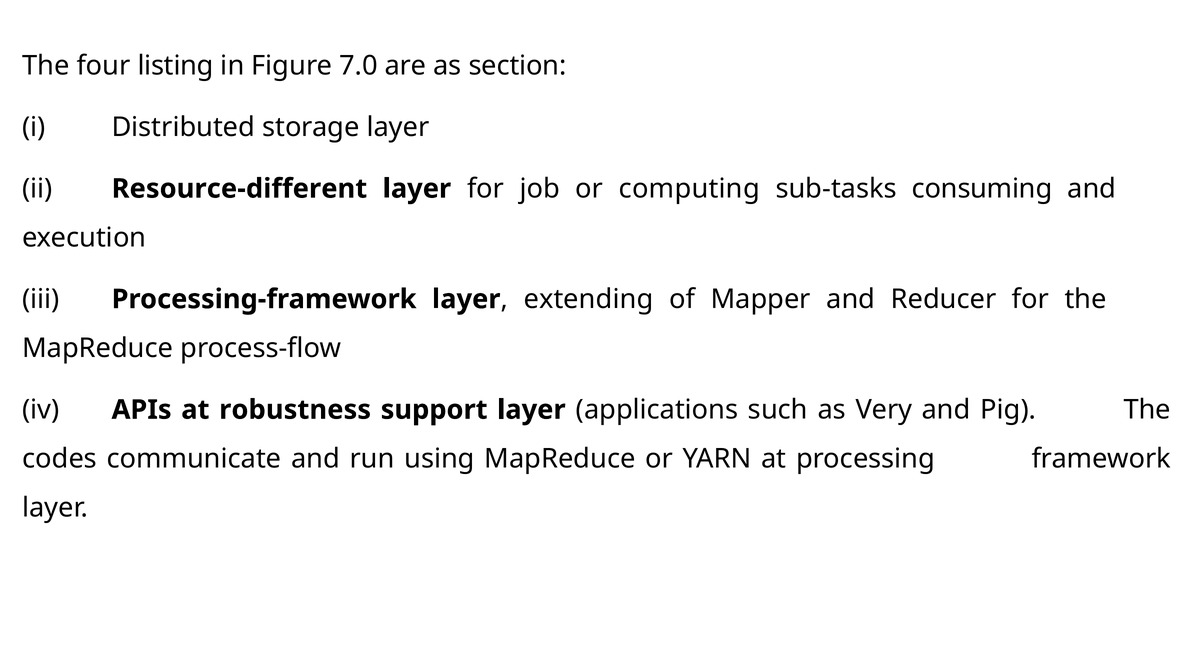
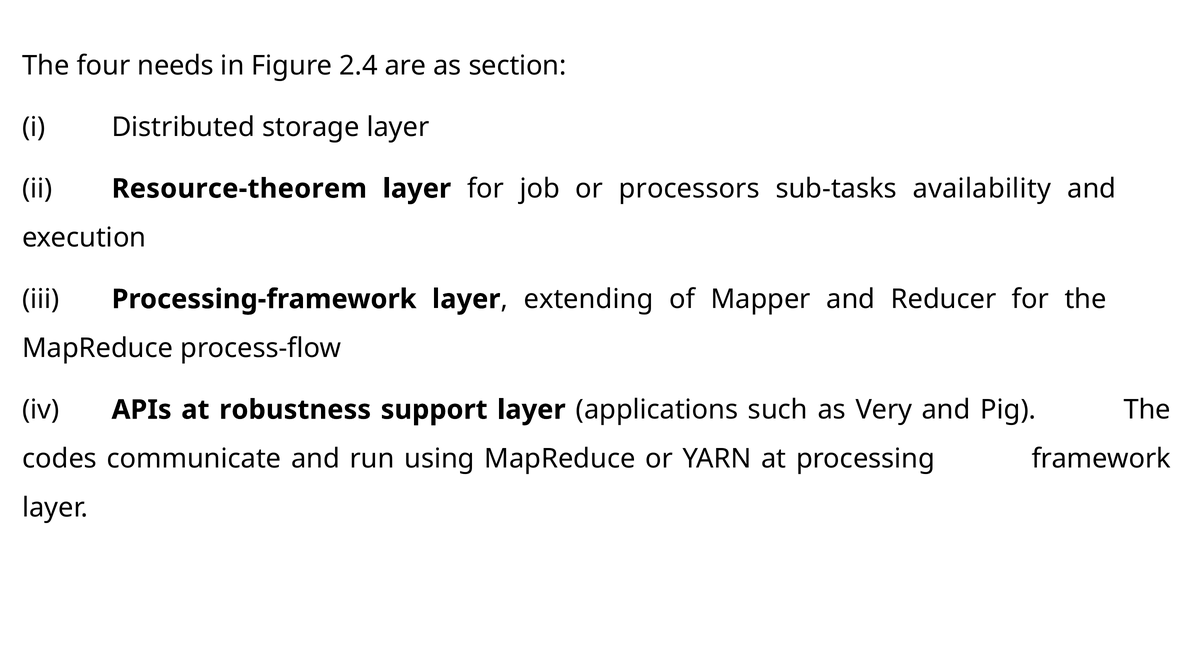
listing: listing -> needs (176, 66)
7.0: 7.0 -> 2.4 (358, 66)
Resource-different: Resource-different -> Resource-theorem (239, 189)
computing: computing -> processors (689, 189)
consuming: consuming -> availability (982, 189)
